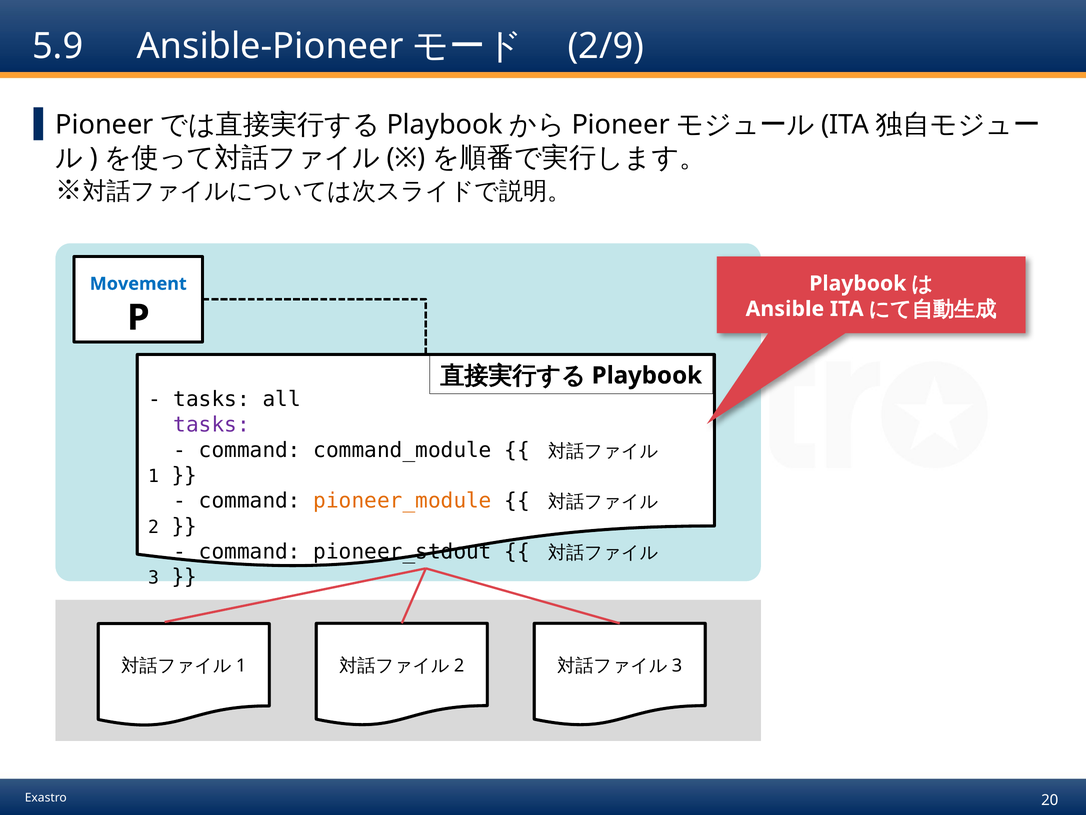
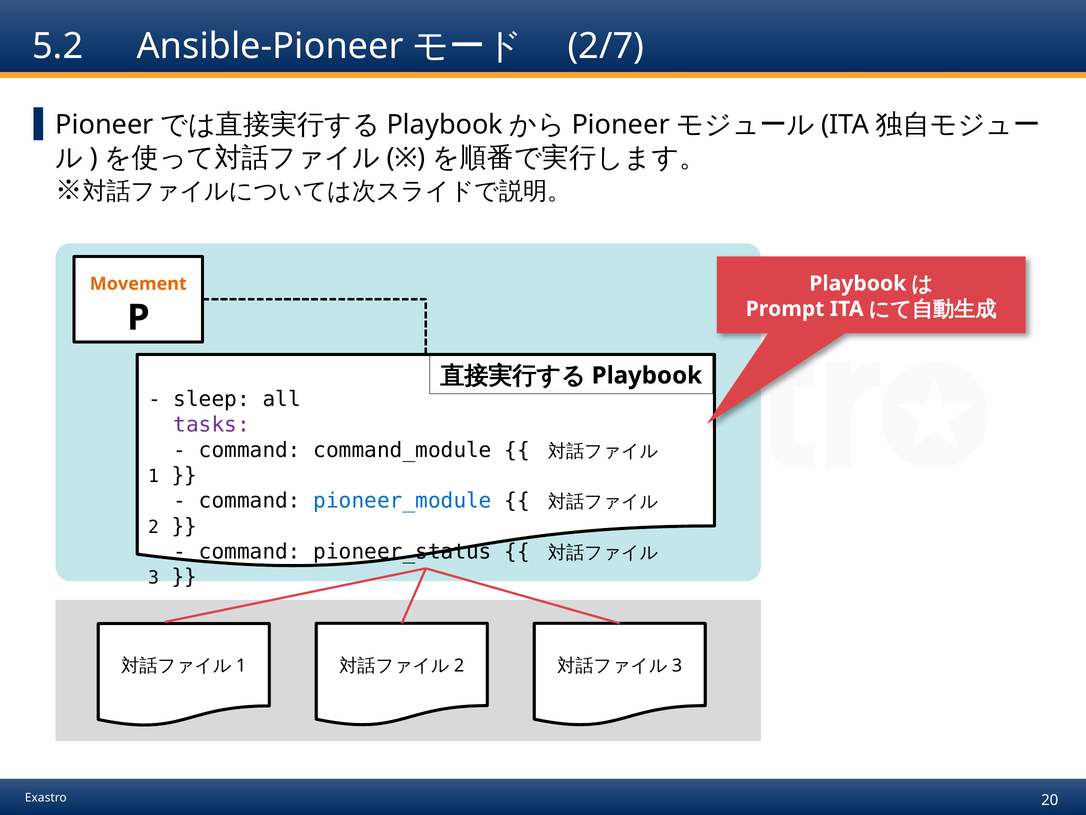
5.9: 5.9 -> 5.2 (58, 46)
2/9: 2/9 -> 2/7 (606, 46)
Movement colour: blue -> orange (138, 284)
Ansible: Ansible -> Prompt (785, 309)
tasks: tasks -> sleep (212, 399)
pioneer_module colour: orange -> blue (403, 501)
pioneer_stdout: pioneer_stdout -> pioneer_status (403, 551)
